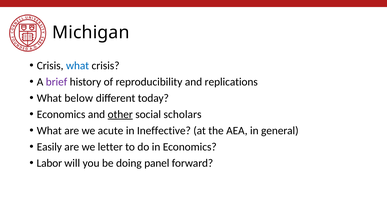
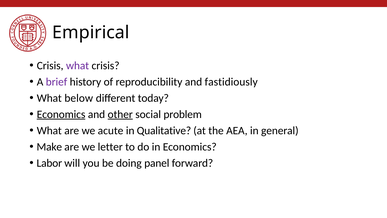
Michigan: Michigan -> Empirical (91, 33)
what colour: blue -> purple (78, 65)
replications: replications -> fastidiously (231, 82)
Economics underline: none -> present (61, 114)
scholars: scholars -> problem (183, 114)
Ineffective: Ineffective -> Qualitative (164, 130)
Easily: Easily -> Make (49, 147)
